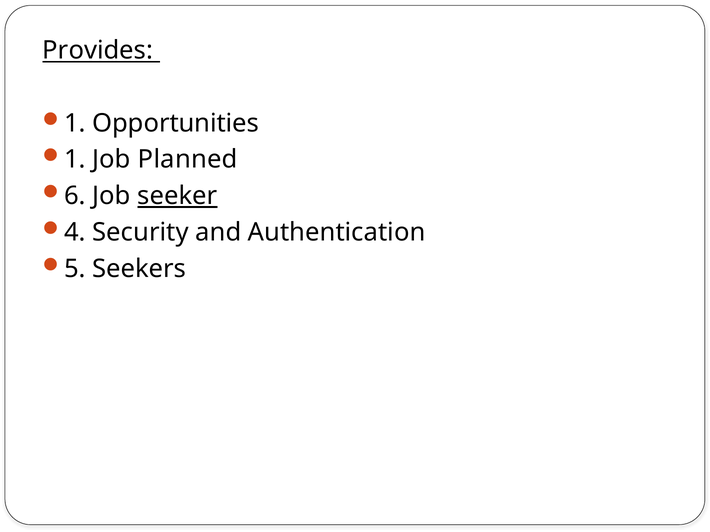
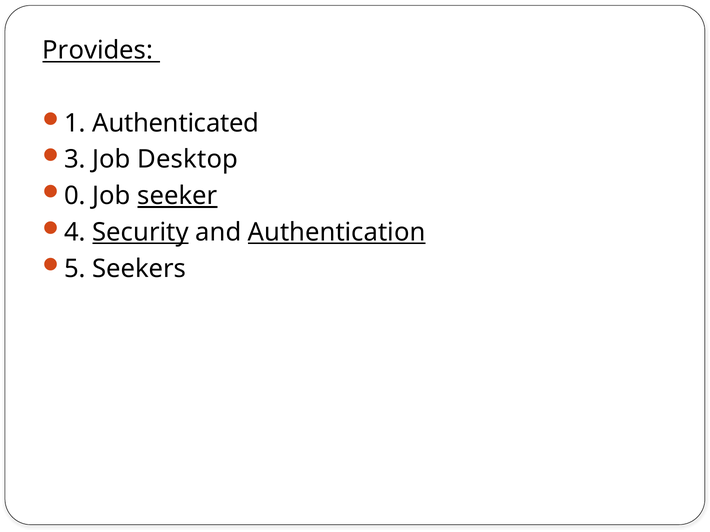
Opportunities: Opportunities -> Authenticated (176, 123)
1: 1 -> 3 (75, 160)
Planned: Planned -> Desktop (188, 160)
6: 6 -> 0 (75, 196)
Security underline: none -> present (141, 233)
Authentication underline: none -> present (337, 233)
